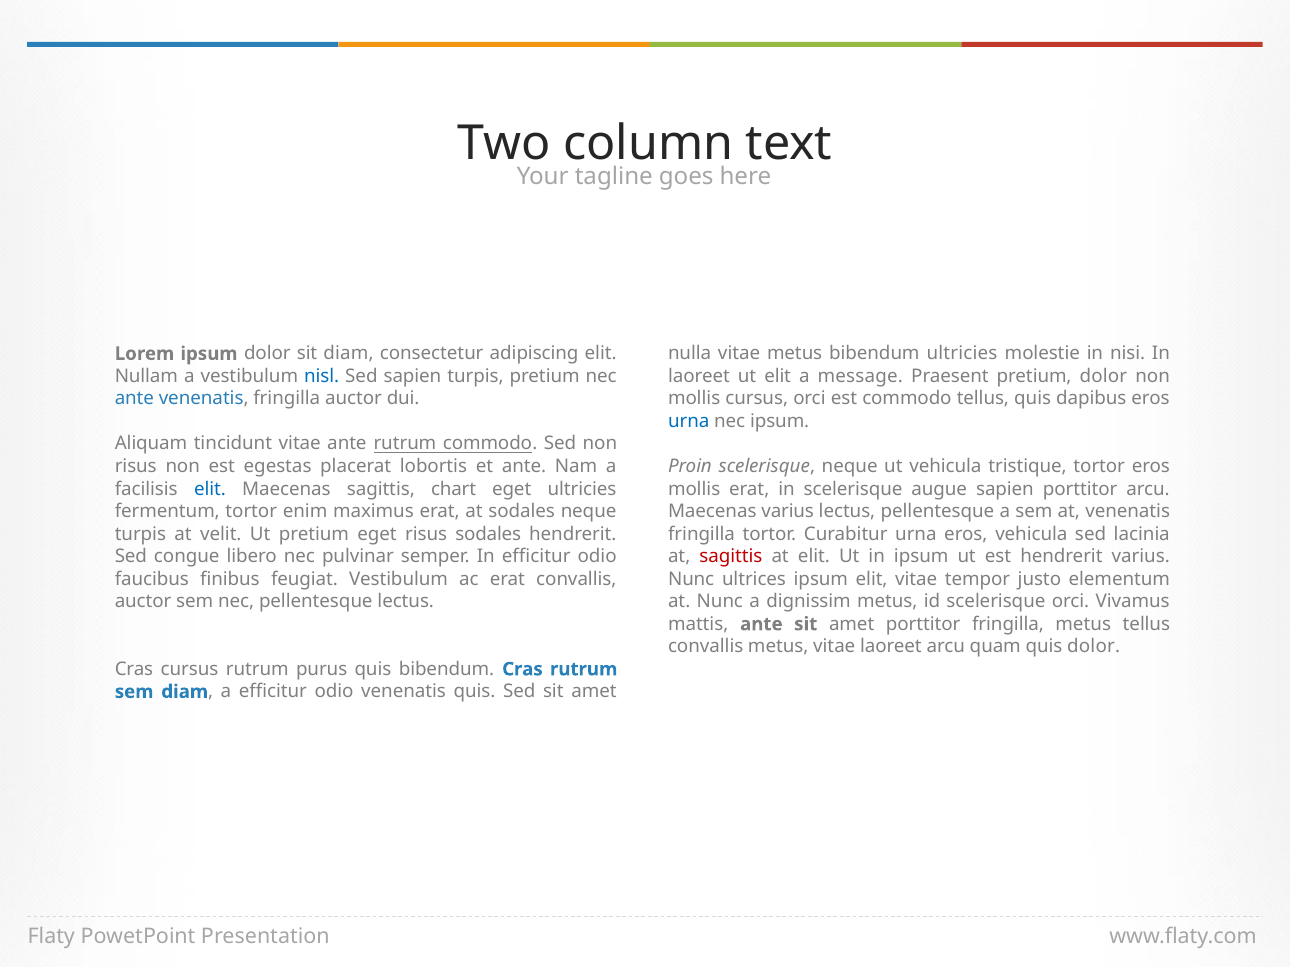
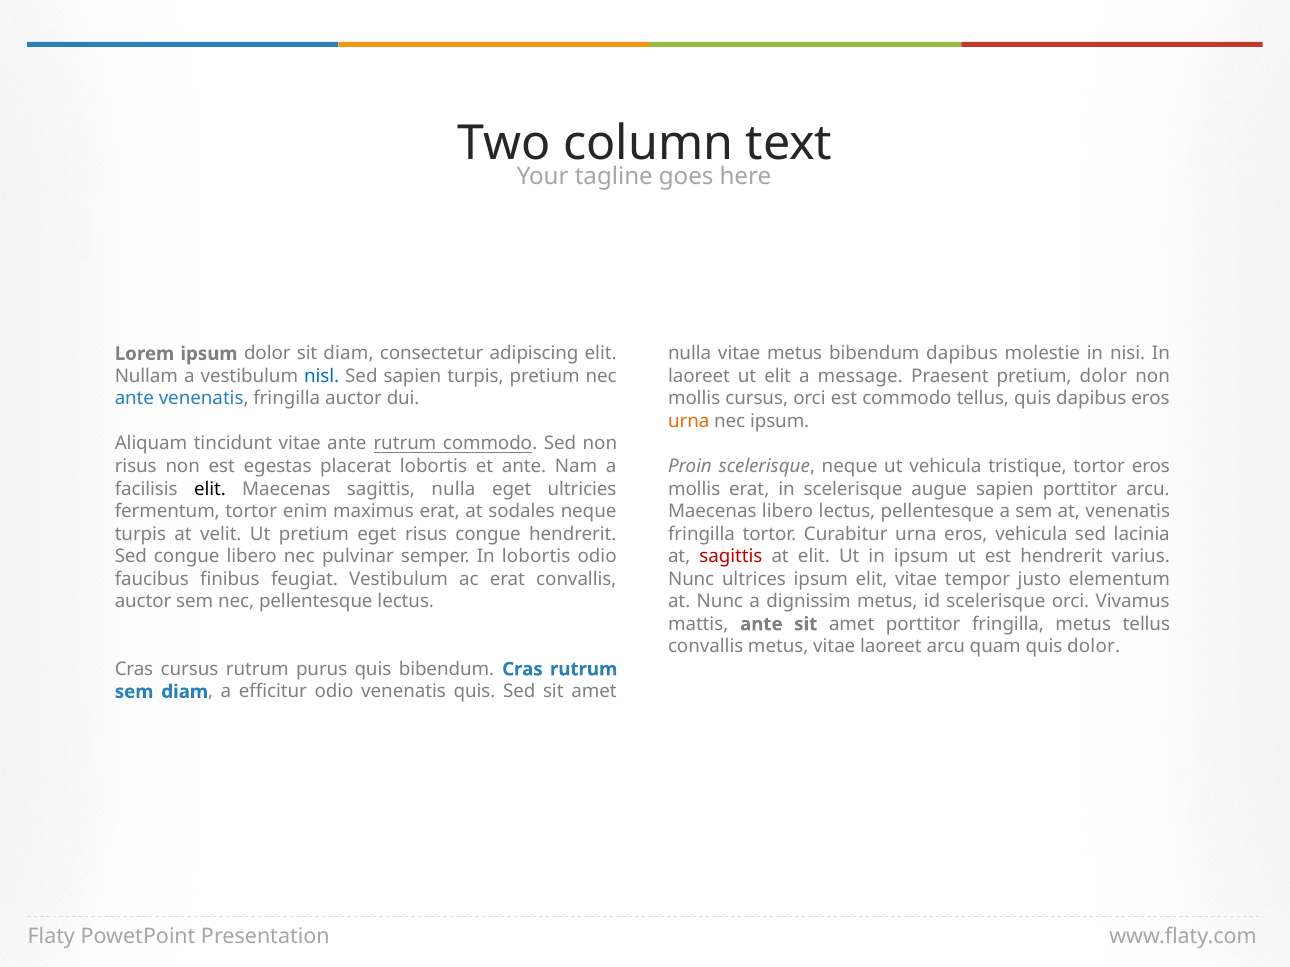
bibendum ultricies: ultricies -> dapibus (962, 354)
urna colour: blue -> orange (689, 421)
elit colour: blue -> black (210, 489)
sagittis chart: chart -> nulla (453, 489)
Maecenas varius: varius -> libero (788, 512)
risus sodales: sodales -> congue (488, 534)
In efficitur: efficitur -> lobortis (536, 557)
